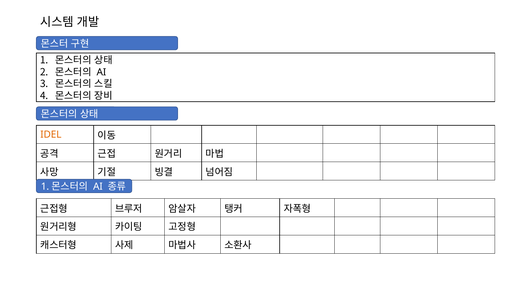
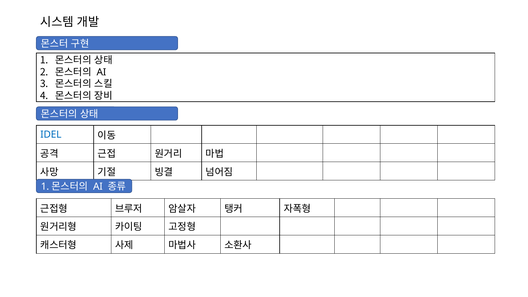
IDEL colour: orange -> blue (51, 135)
